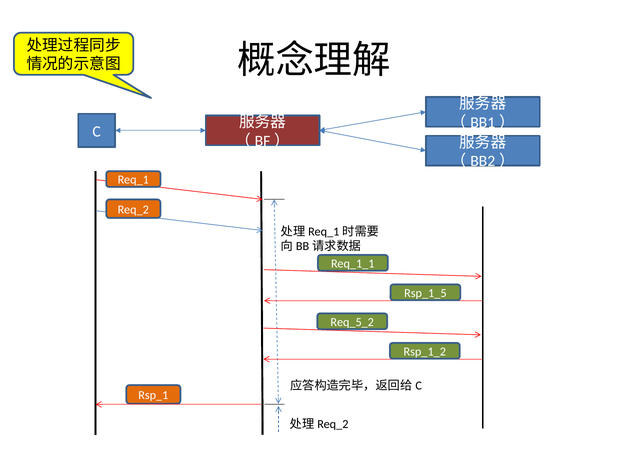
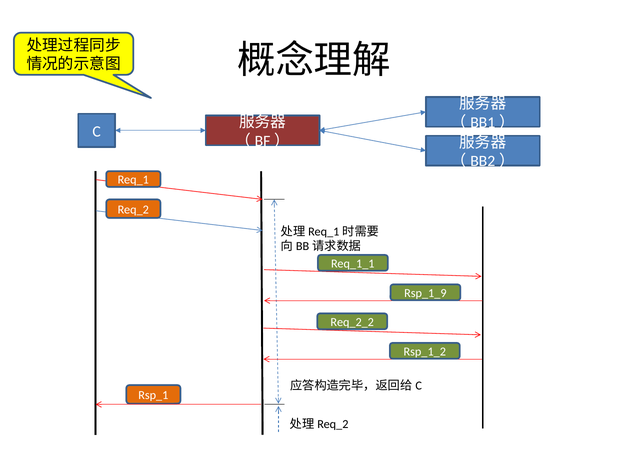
Rsp_1_5: Rsp_1_5 -> Rsp_1_9 (425, 293)
Req_5_2: Req_5_2 -> Req_2_2 (352, 322)
